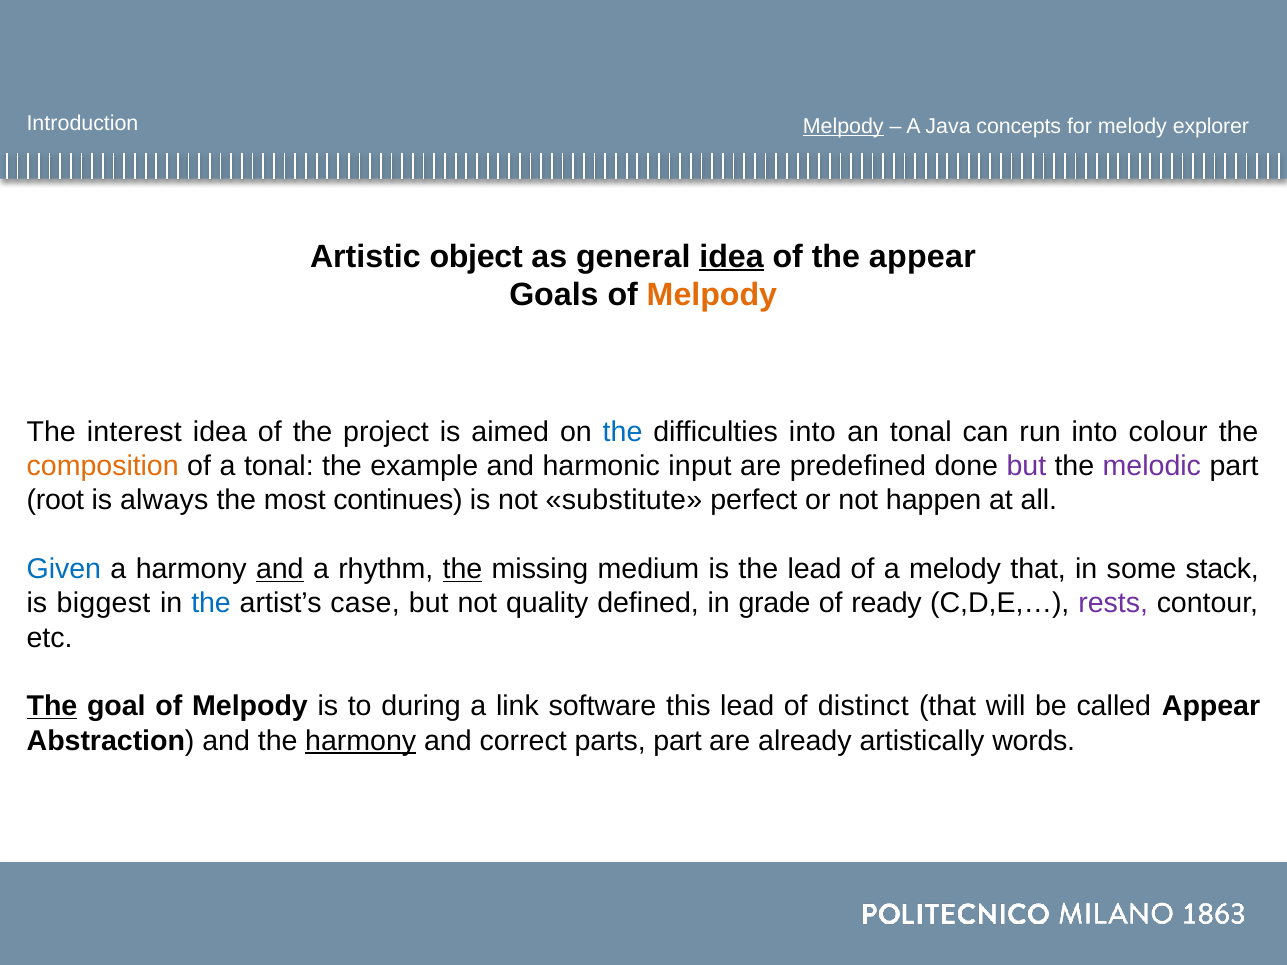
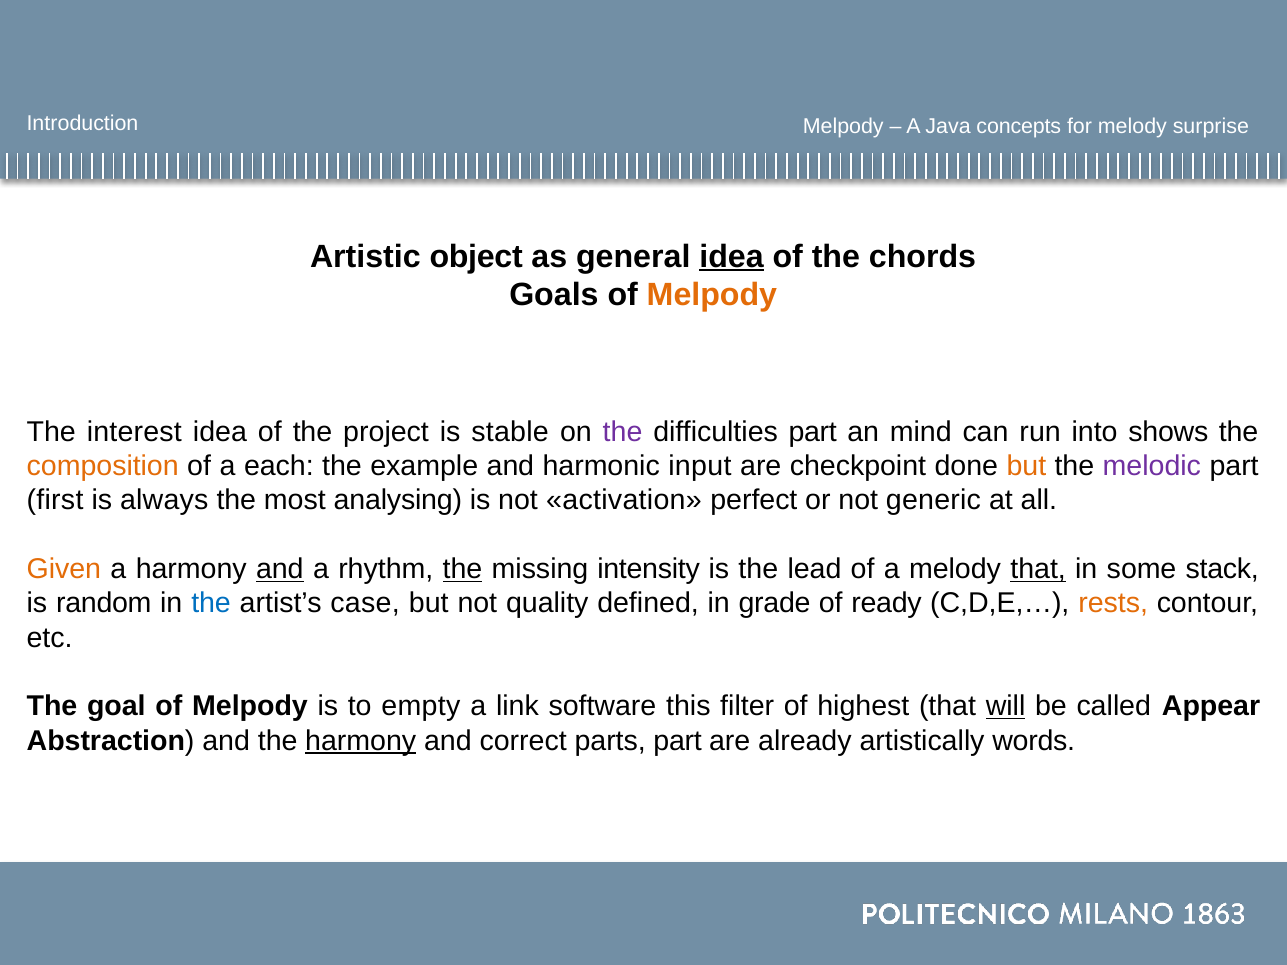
Melpody underline: present -> none (843, 126)
explorer: explorer -> surprise (1211, 126)
the appear: appear -> chords (923, 257)
aimed: aimed -> stable (510, 432)
the colour: blue -> purple (623, 432)
difficulties into: into -> part (813, 432)
an tonal: tonal -> mind (921, 432)
colour: colour -> shows (1168, 432)
a tonal: tonal -> each (279, 466)
predefined: predefined -> checkpoint (858, 466)
but colour: purple -> orange (1026, 466)
root: root -> first (55, 501)
continues: continues -> analysing (398, 501)
substitute: substitute -> activation (624, 501)
happen: happen -> generic (933, 501)
Given colour: blue -> orange (64, 569)
medium: medium -> intensity (649, 569)
that underline: none -> present (1038, 569)
biggest: biggest -> random (104, 604)
rests colour: purple -> orange (1113, 604)
The underline: present -> none (52, 706)
during: during -> empty (421, 706)
this lead: lead -> filter (747, 706)
distinct: distinct -> highest (863, 706)
will underline: none -> present (1006, 706)
